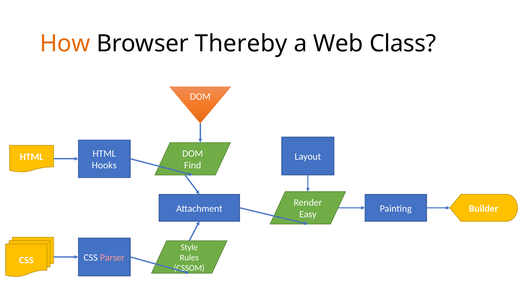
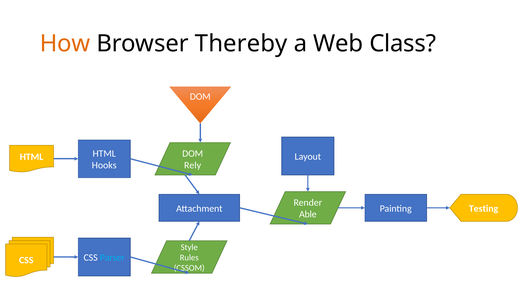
Find: Find -> Rely (193, 165)
Builder: Builder -> Testing (484, 209)
Easy: Easy -> Able (308, 214)
Parser colour: pink -> light blue (112, 258)
